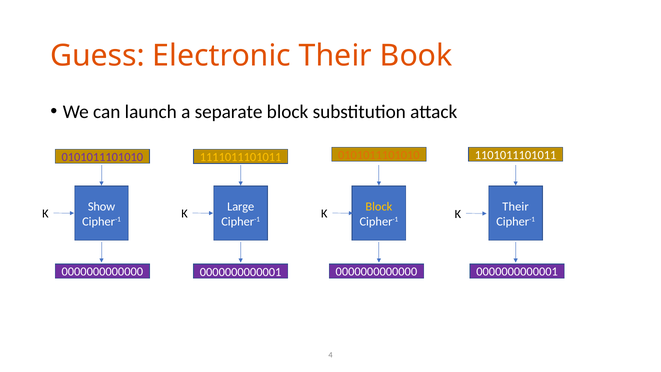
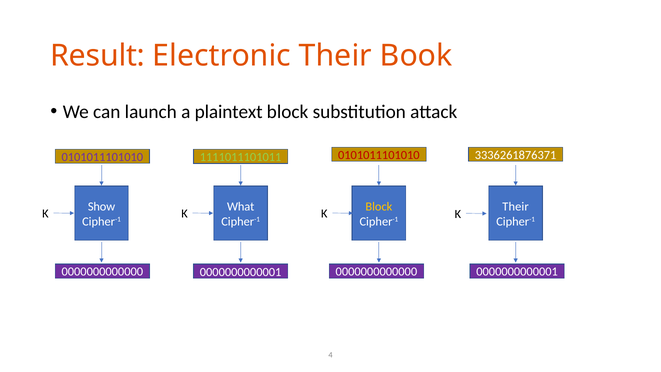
Guess: Guess -> Result (98, 56)
separate: separate -> plaintext (229, 112)
0101011101010 colour: orange -> red (379, 155)
1101011101011: 1101011101011 -> 3336261876371 (516, 155)
1111011101011 colour: yellow -> light green (241, 157)
Large: Large -> What (241, 206)
